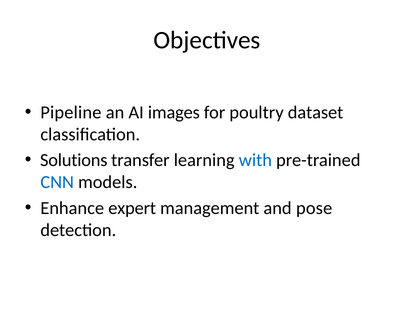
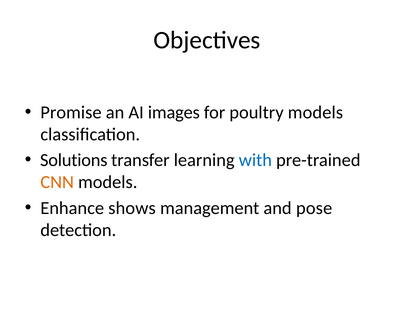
Pipeline: Pipeline -> Promise (71, 113)
poultry dataset: dataset -> models (315, 113)
CNN colour: blue -> orange (57, 183)
expert: expert -> shows (132, 208)
